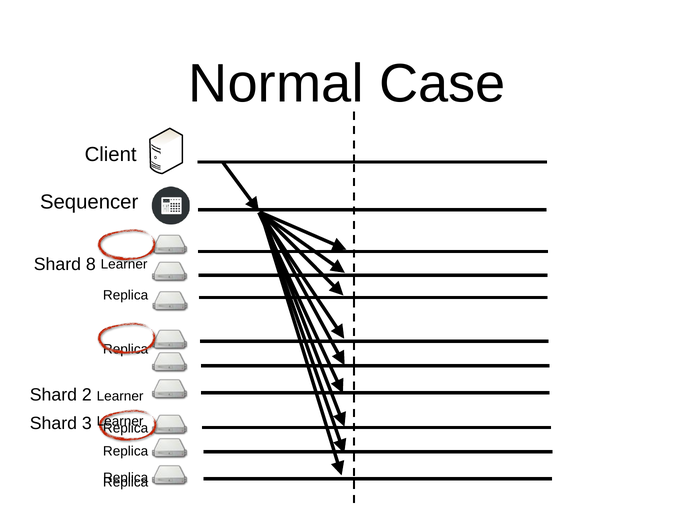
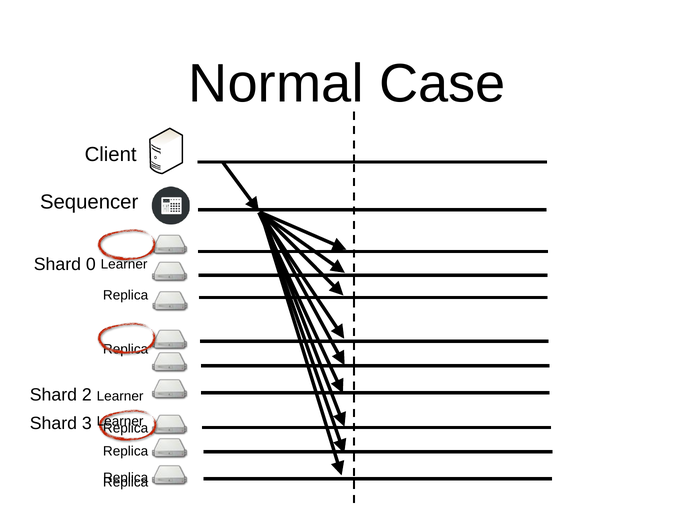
8: 8 -> 0 (91, 264)
